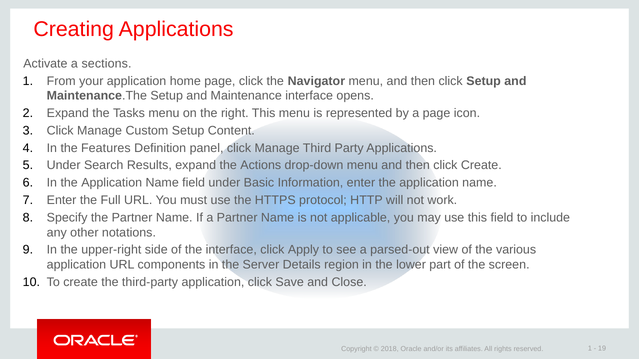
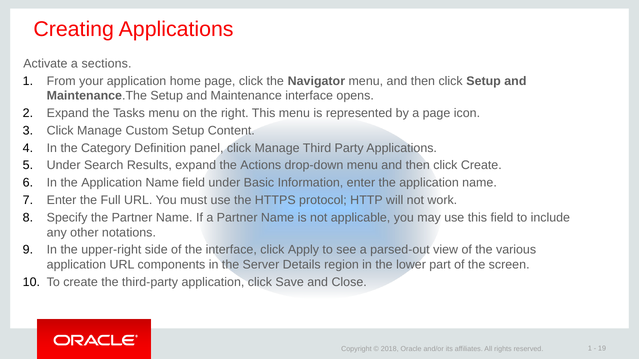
Features: Features -> Category (106, 148)
